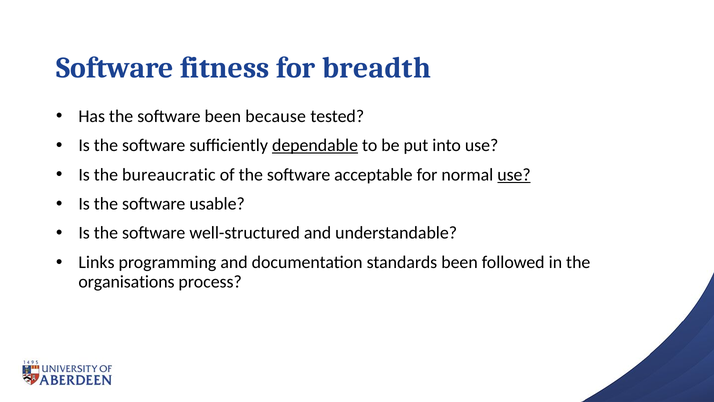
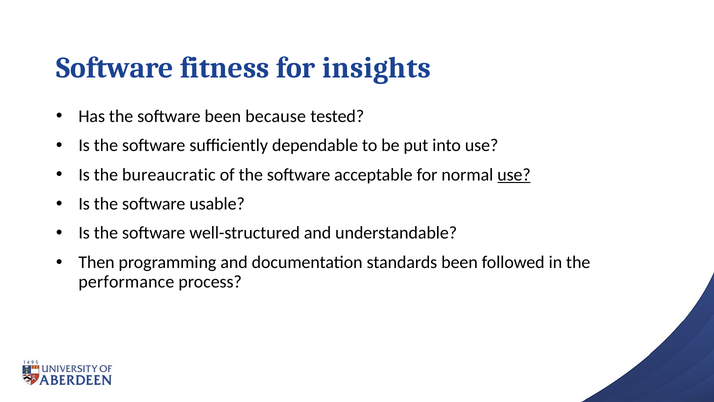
breadth: breadth -> insights (377, 68)
dependable underline: present -> none (315, 145)
Links: Links -> Then (97, 262)
organisations: organisations -> performance (126, 281)
